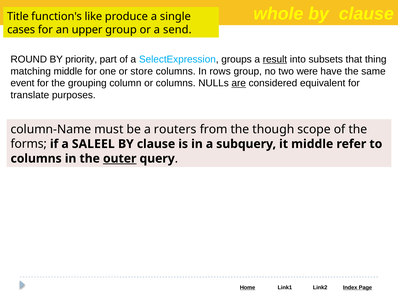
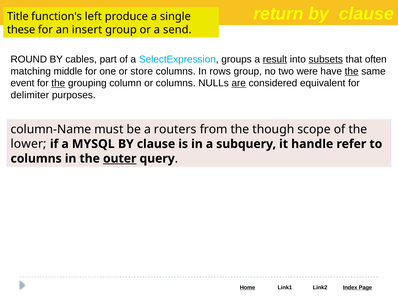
whole: whole -> return (278, 14)
like: like -> left (93, 16)
cases: cases -> these (21, 30)
upper: upper -> insert (87, 30)
priority: priority -> cables (81, 59)
subsets underline: none -> present (326, 59)
thing: thing -> often (376, 59)
the underline: none -> present (352, 71)
the underline: none -> present (58, 83)
translate: translate -> delimiter (30, 95)
forms: forms -> lower (29, 144)
SALEEL: SALEEL -> MYSQL (93, 144)
it middle: middle -> handle (312, 144)
